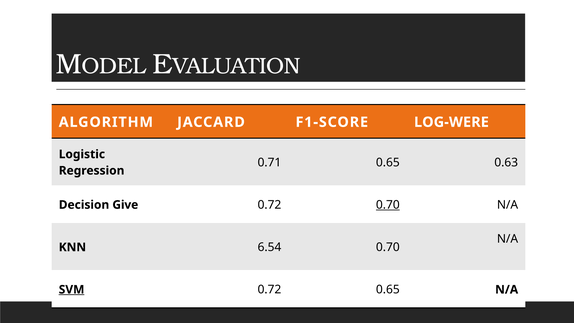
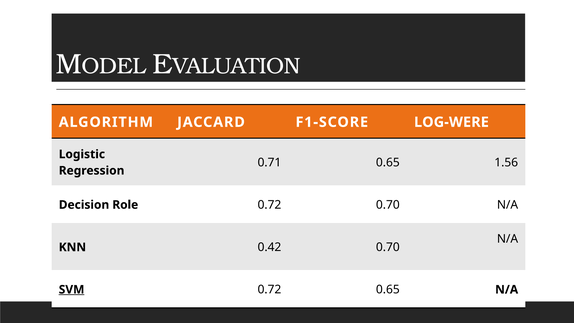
0.63: 0.63 -> 1.56 (506, 162)
Give: Give -> Role (125, 205)
0.70 underline: present -> none (388, 205)
6.54: 6.54 -> 0.42 (269, 247)
